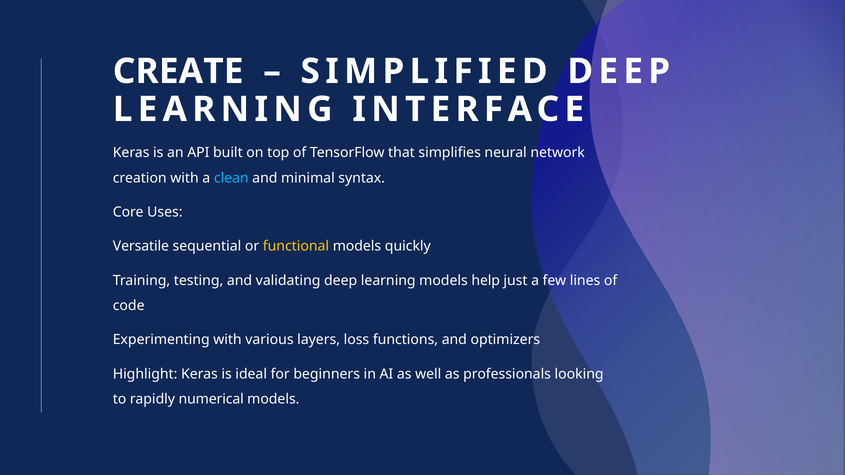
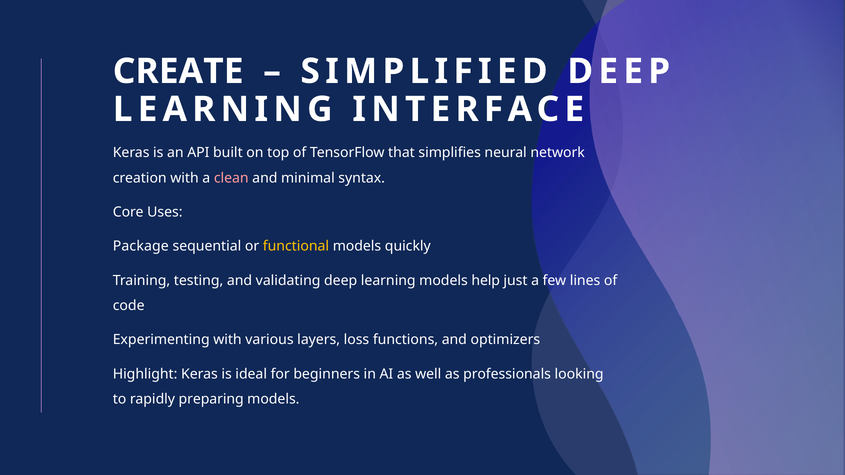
clean colour: light blue -> pink (231, 178)
Versatile: Versatile -> Package (141, 246)
numerical: numerical -> preparing (211, 399)
